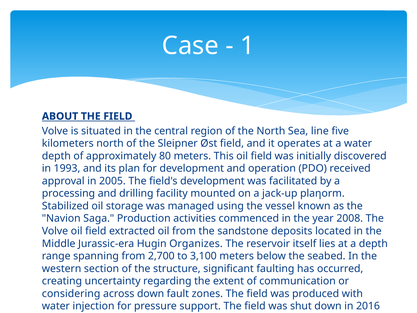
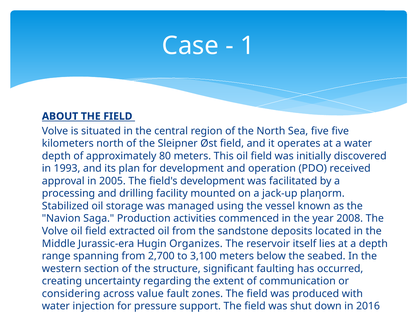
Sea line: line -> five (320, 131)
across down: down -> value (150, 293)
